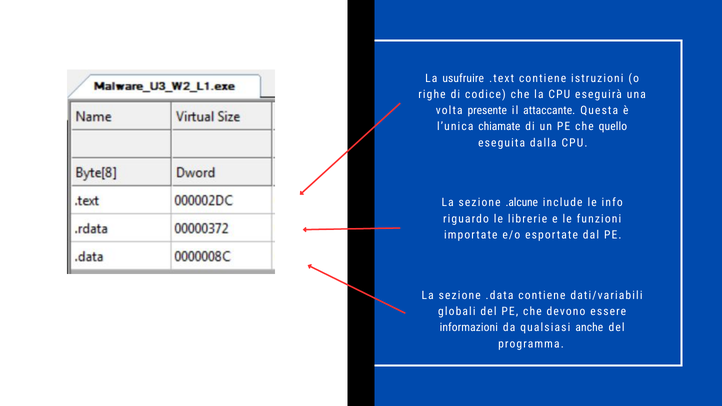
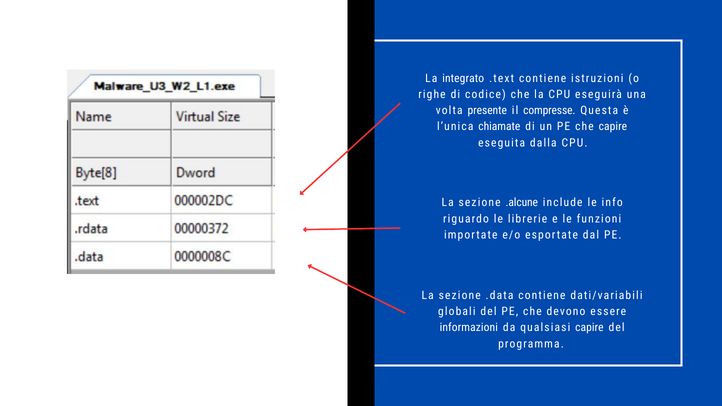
usufruire: usufruire -> integrato (463, 78)
attaccante: attaccante -> compresse (549, 111)
che quello: quello -> capire (613, 127)
qualsiasi anche: anche -> capire (589, 328)
